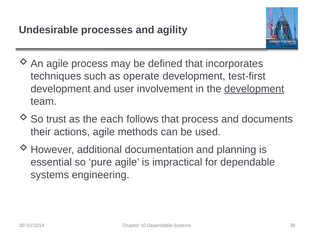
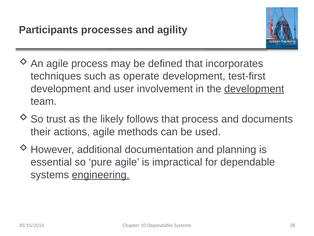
Undesirable: Undesirable -> Participants (49, 30)
each: each -> likely (112, 119)
engineering underline: none -> present (101, 174)
